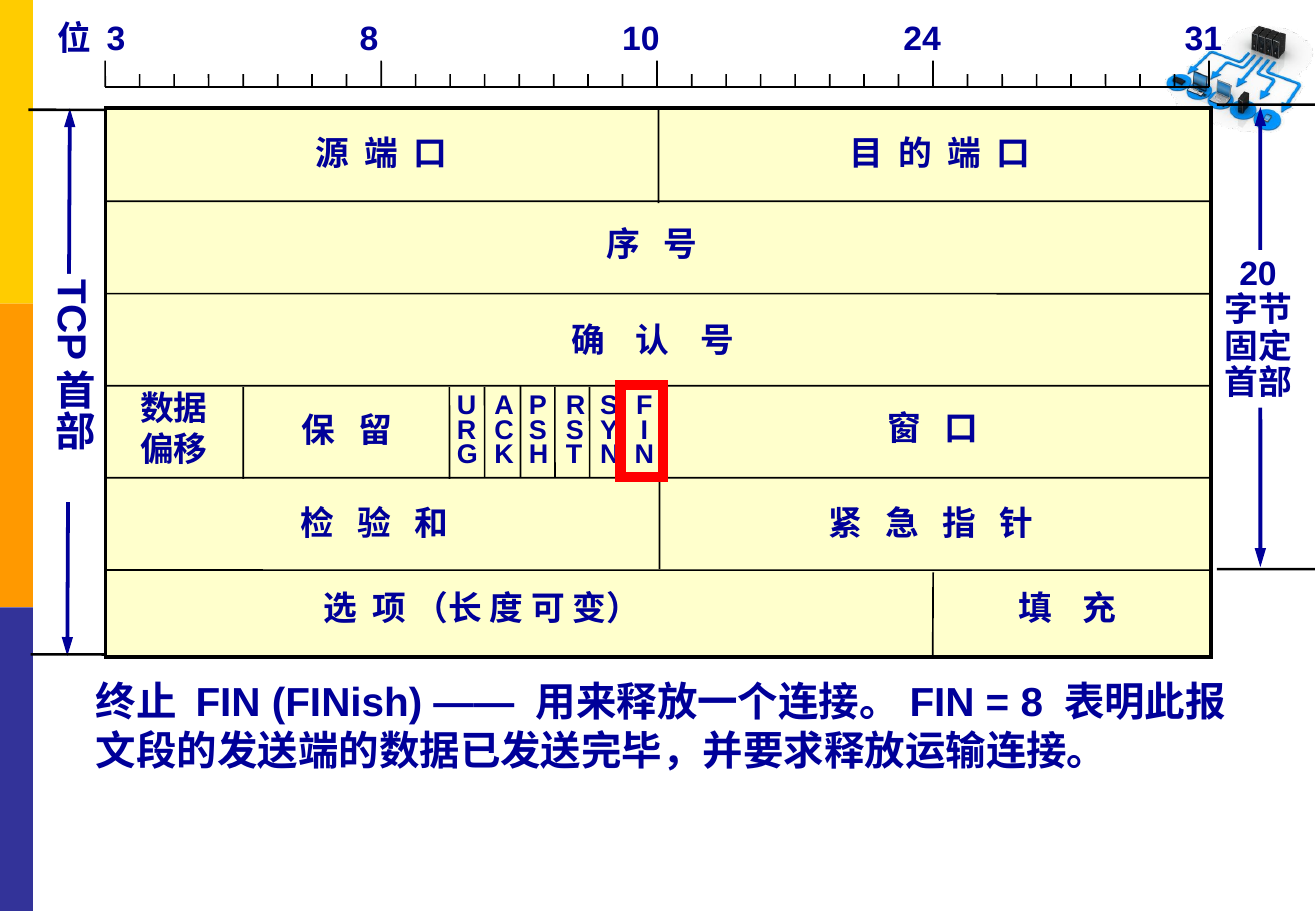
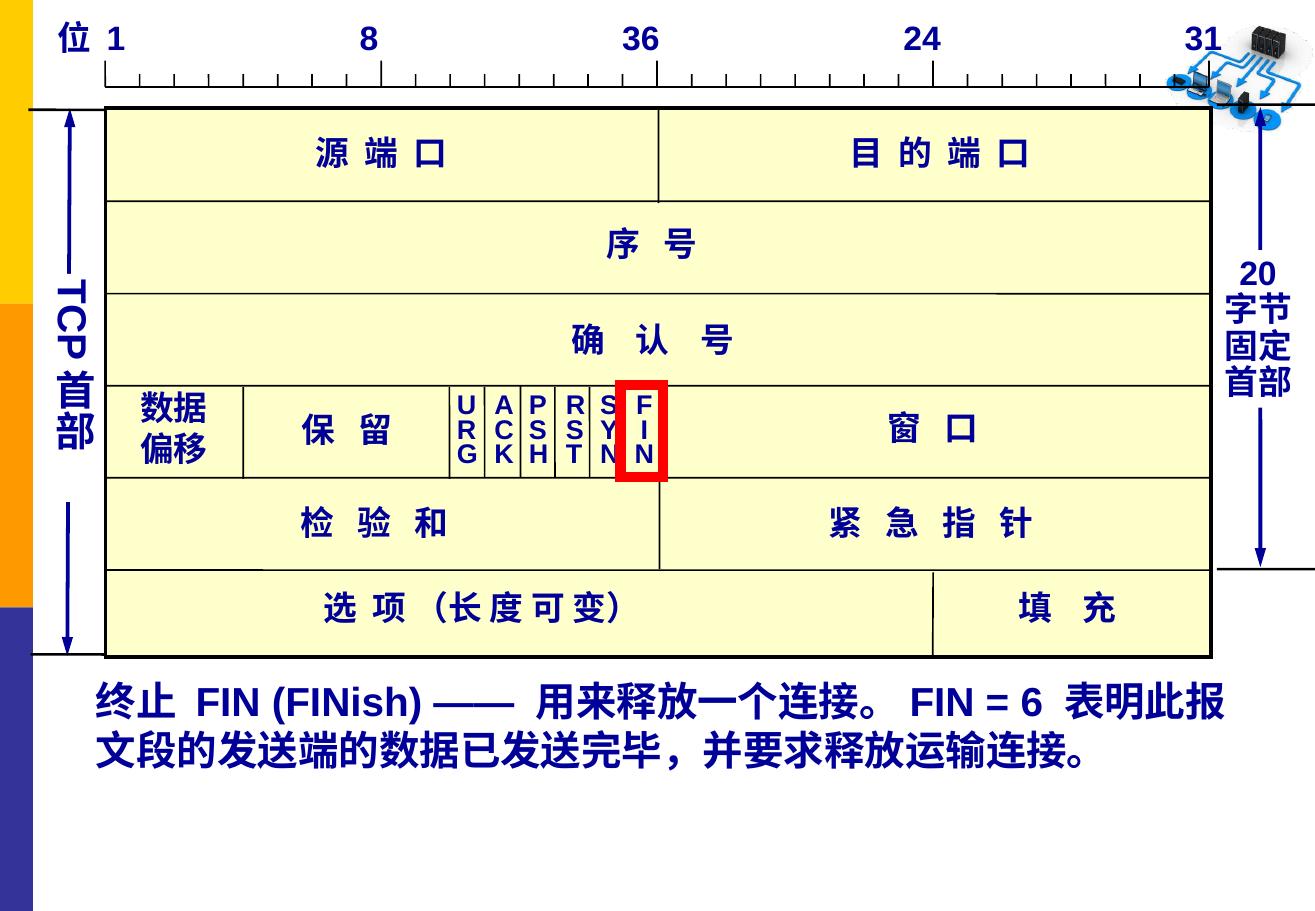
3: 3 -> 1 (116, 39)
10: 10 -> 36 (641, 39)
8: 8 -> 6 (1032, 703)
